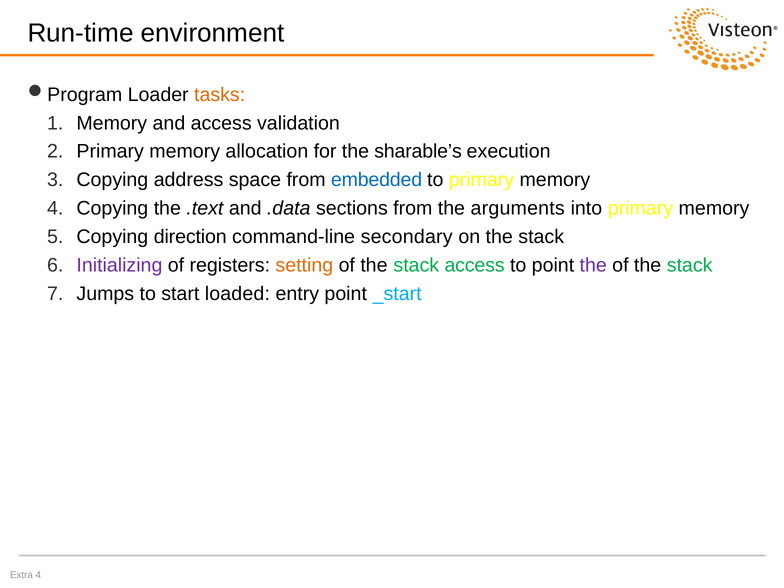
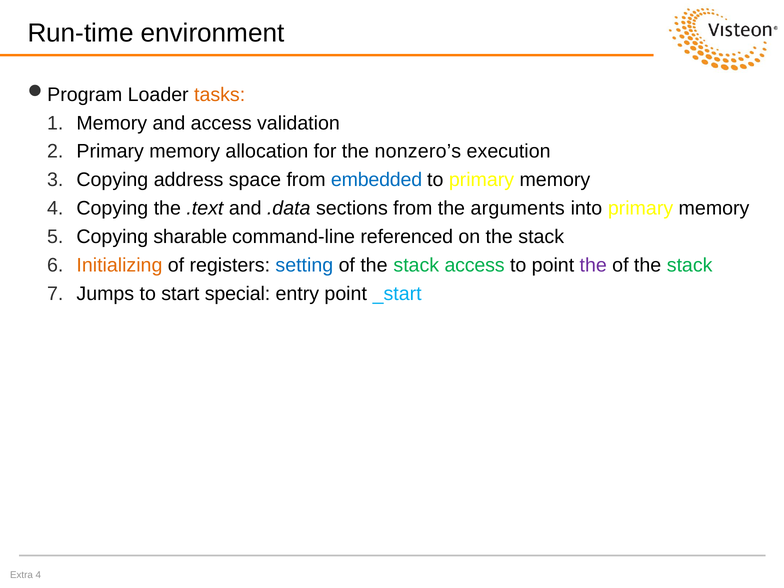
sharable’s: sharable’s -> nonzero’s (418, 152)
direction: direction -> sharable (190, 237)
secondary: secondary -> referenced (407, 237)
Initializing colour: purple -> orange (119, 265)
setting colour: orange -> blue (304, 265)
loaded: loaded -> special (238, 294)
